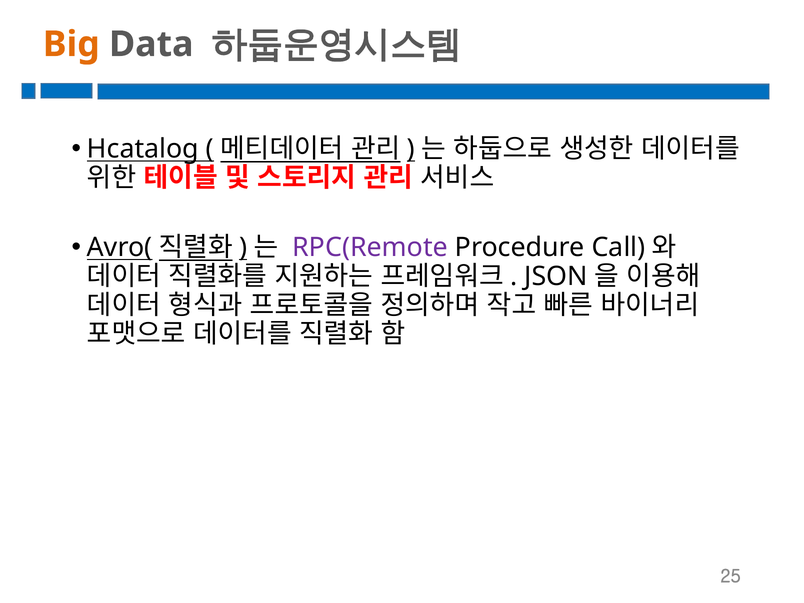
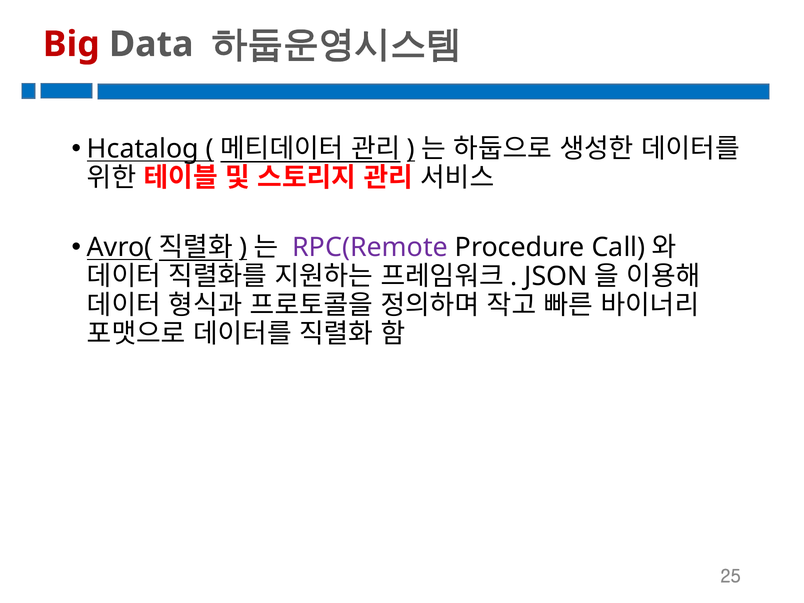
Big colour: orange -> red (71, 44)
